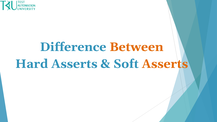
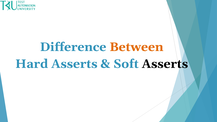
Asserts colour: orange -> black (165, 64)
